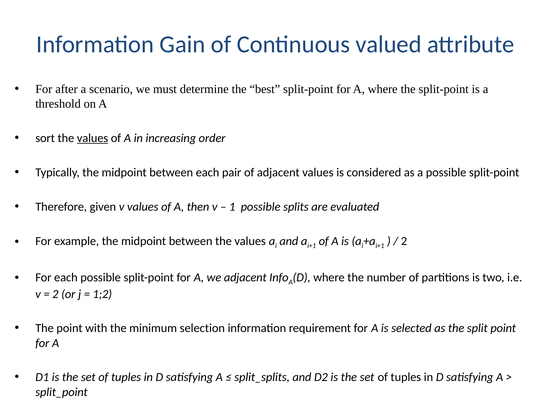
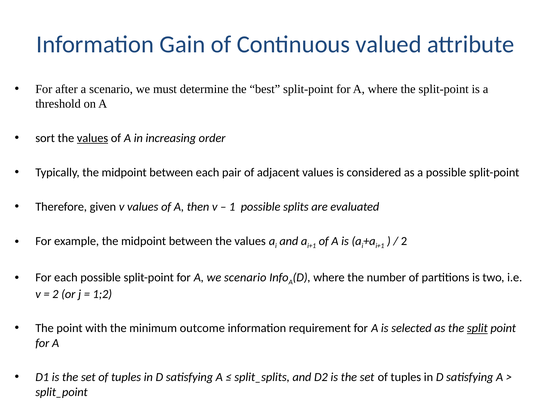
we adjacent: adjacent -> scenario (245, 277)
selection: selection -> outcome (202, 328)
split underline: none -> present (477, 328)
